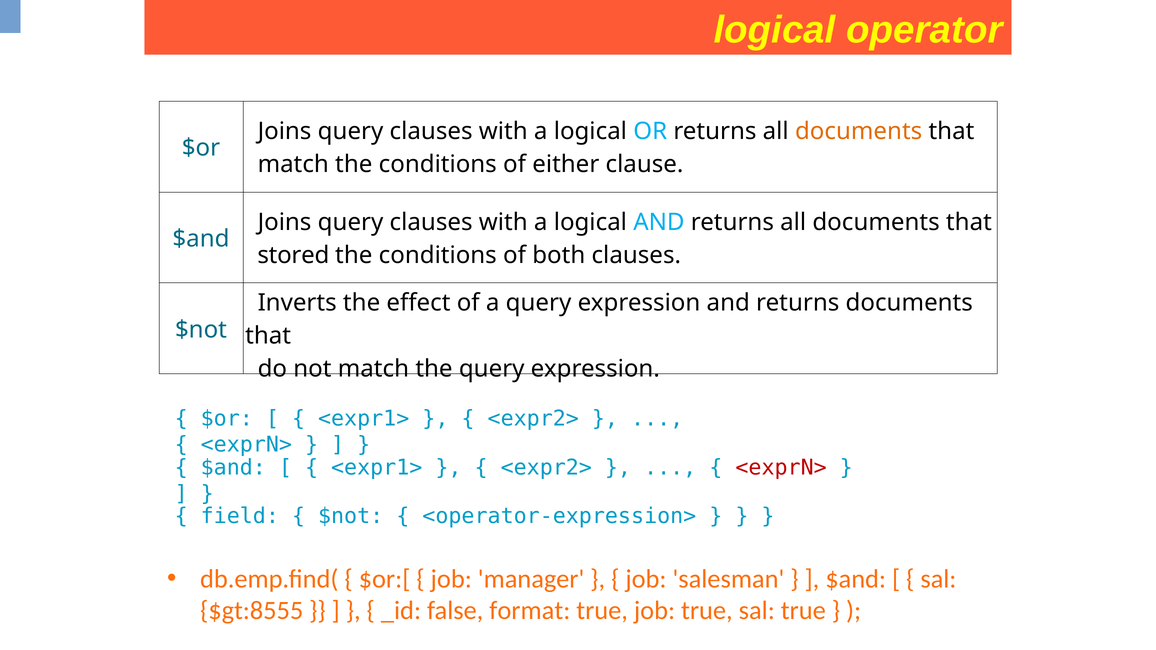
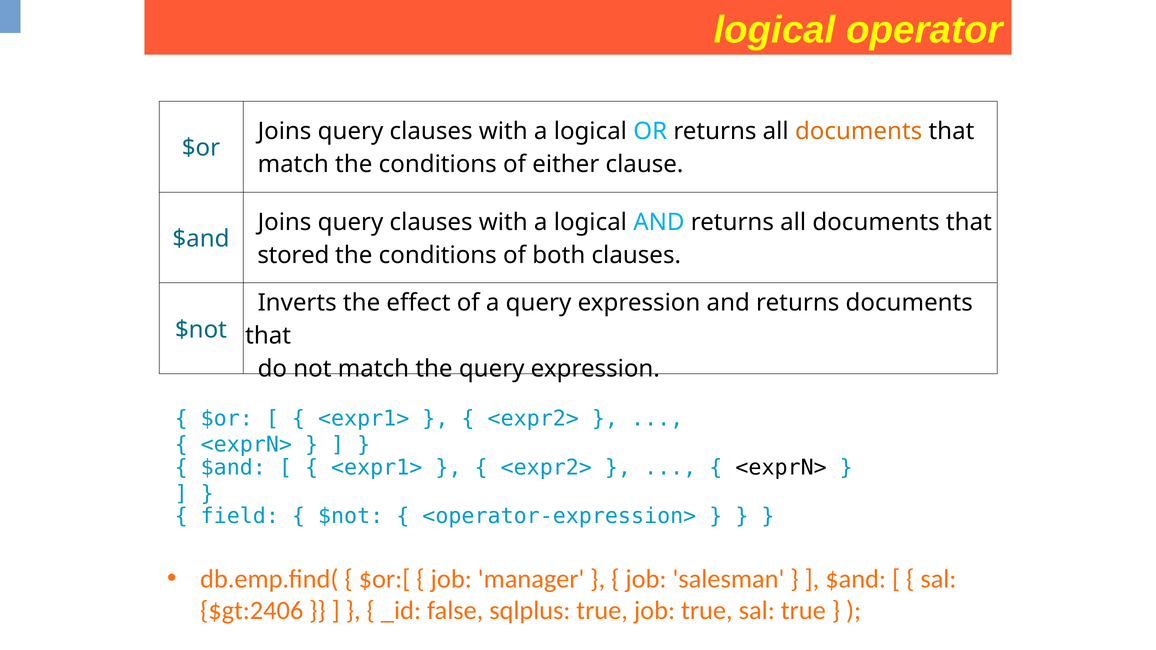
<exprN> colour: red -> black (781, 468)
$gt:8555: $gt:8555 -> $gt:2406 (252, 611)
format: format -> sqlplus (530, 611)
